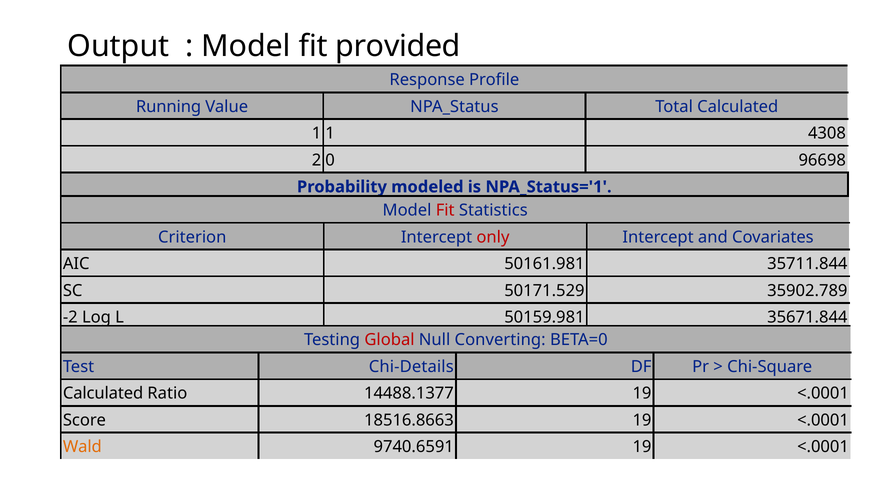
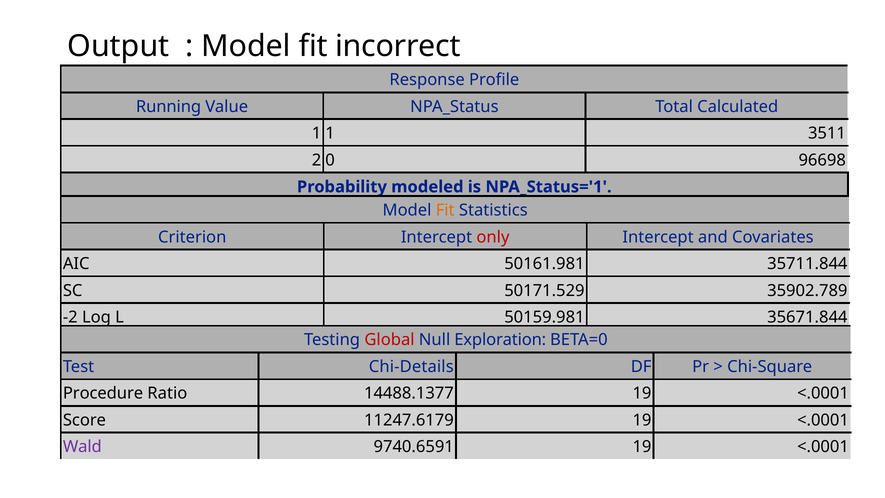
provided: provided -> incorrect (398, 46)
4308: 4308 -> 3511 (827, 133)
Fit colour: red -> orange (445, 210)
Converting: Converting -> Exploration (500, 340)
Calculated: Calculated -> Procedure (103, 393)
18516.8663: 18516.8663 -> 11247.6179 (409, 420)
Wald colour: orange -> purple (82, 447)
